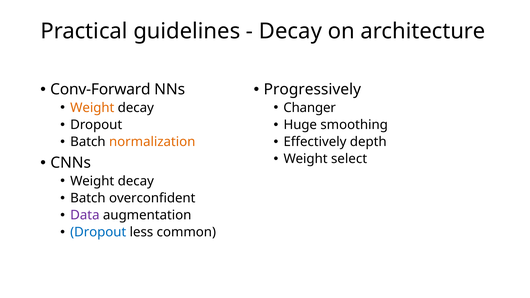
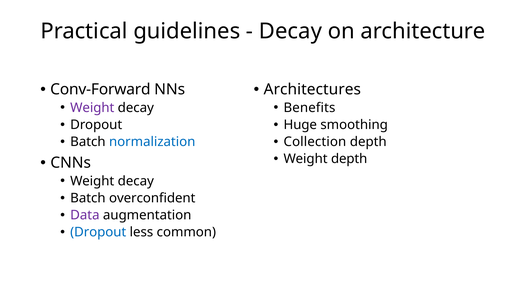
Progressively: Progressively -> Architectures (312, 90)
Weight colour: orange -> purple (92, 108)
Changer: Changer -> Benefits (309, 108)
normalization colour: orange -> blue (152, 142)
Effectively: Effectively -> Collection (315, 142)
Weight select: select -> depth (349, 159)
